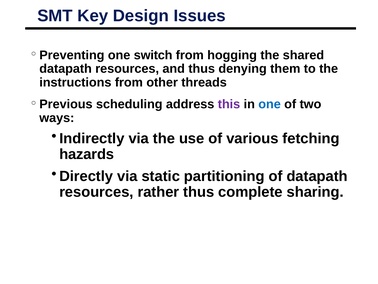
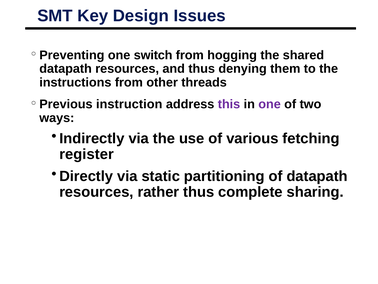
scheduling: scheduling -> instruction (129, 104)
one colour: blue -> purple (270, 104)
hazards: hazards -> register (87, 154)
